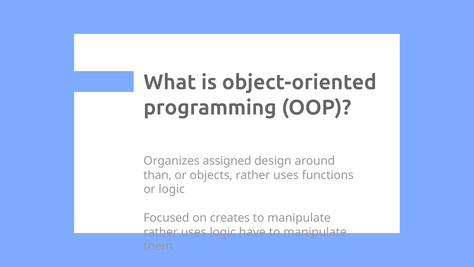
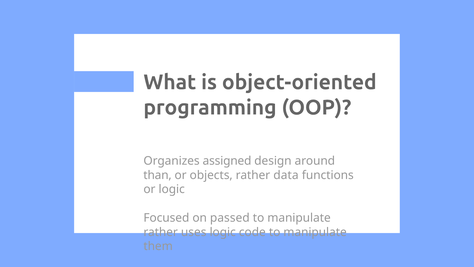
objects rather uses: uses -> data (286, 175)
creates: creates -> passed (230, 218)
have: have -> code (252, 232)
